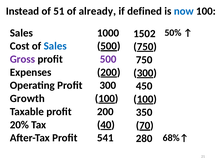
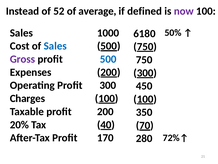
51: 51 -> 52 (59, 11)
already: already -> average (97, 11)
now colour: blue -> purple (184, 11)
1502: 1502 -> 6180 (144, 33)
500 colour: purple -> blue (108, 59)
Growth: Growth -> Charges (27, 98)
541: 541 -> 170 (105, 137)
68%↑: 68%↑ -> 72%↑ (176, 137)
